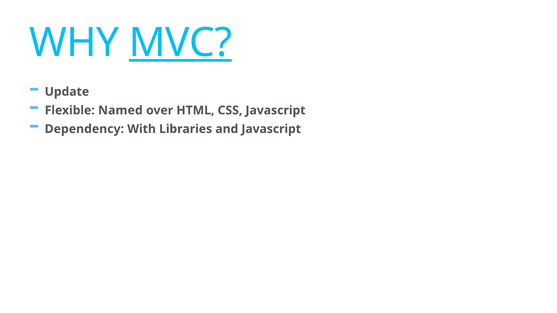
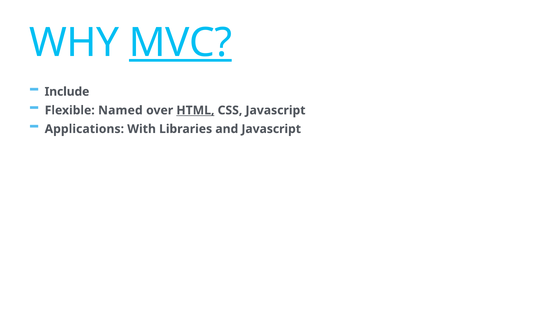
Update: Update -> Include (67, 92)
HTML underline: none -> present (195, 110)
Dependency: Dependency -> Applications (84, 129)
